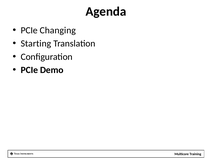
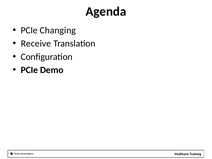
Starting: Starting -> Receive (36, 44)
